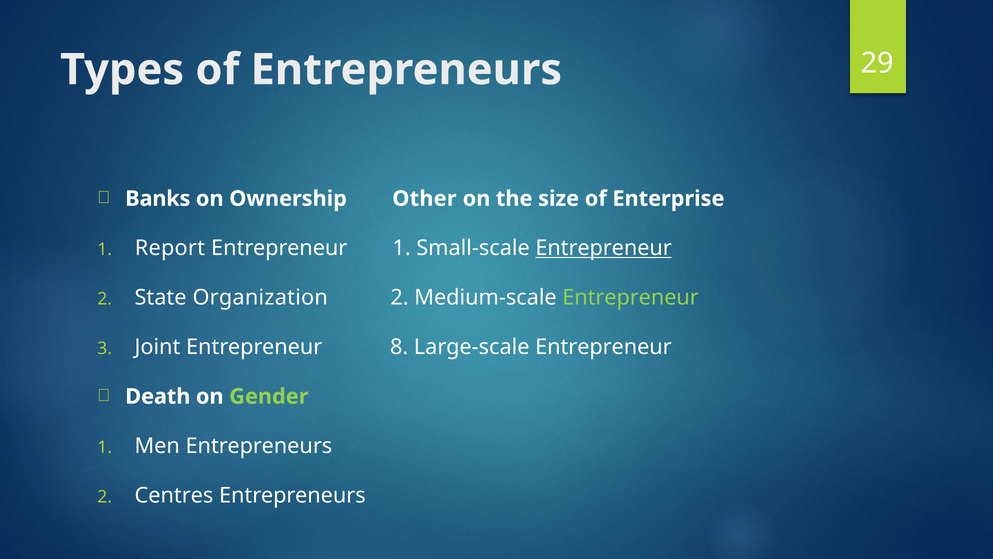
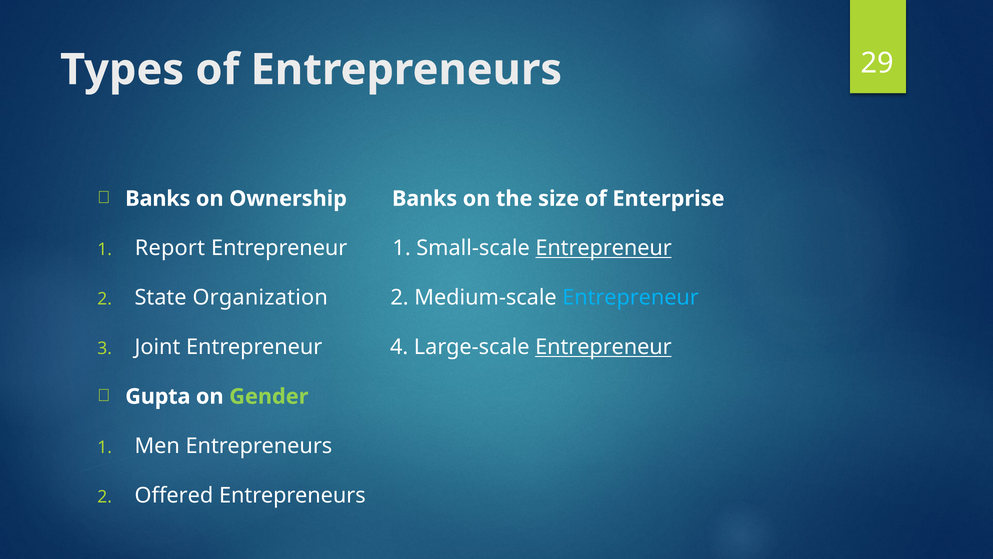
Ownership Other: Other -> Banks (425, 199)
Entrepreneur colour: light green -> light blue (631, 297)
8: 8 -> 4 (399, 347)
Entrepreneur underline: none -> present (603, 347)
Death: Death -> Gupta (158, 396)
Centres: Centres -> Offered (174, 495)
